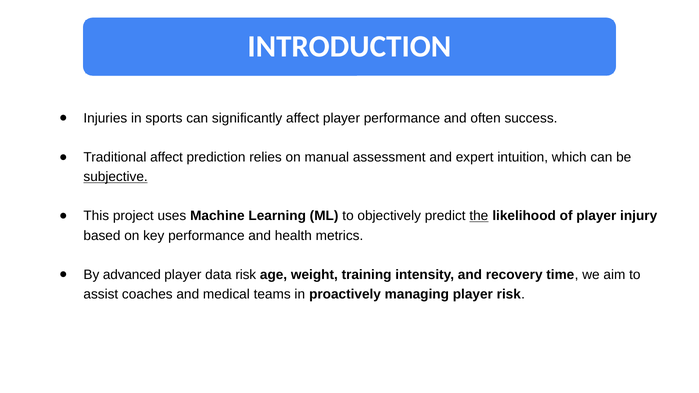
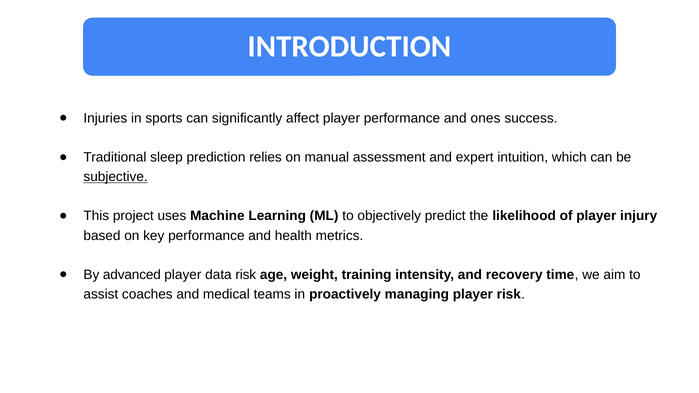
often: often -> ones (486, 118)
Traditional affect: affect -> sleep (166, 157)
the underline: present -> none (479, 216)
